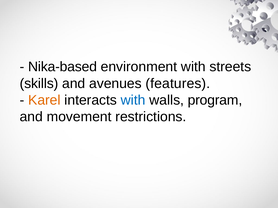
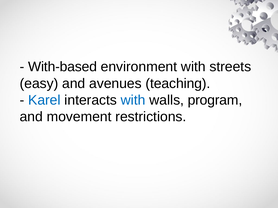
Nika-based: Nika-based -> With-based (63, 67)
skills: skills -> easy (39, 84)
features: features -> teaching (178, 84)
Karel colour: orange -> blue (44, 100)
